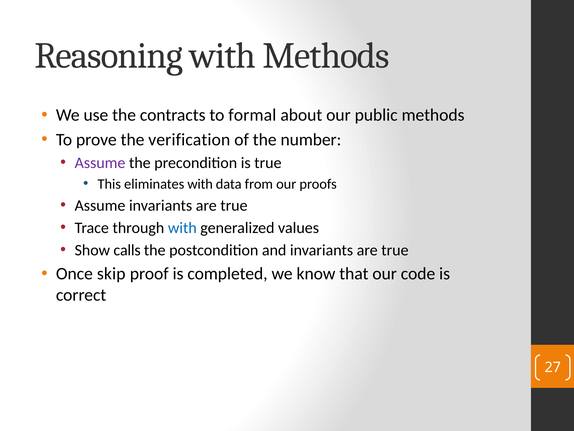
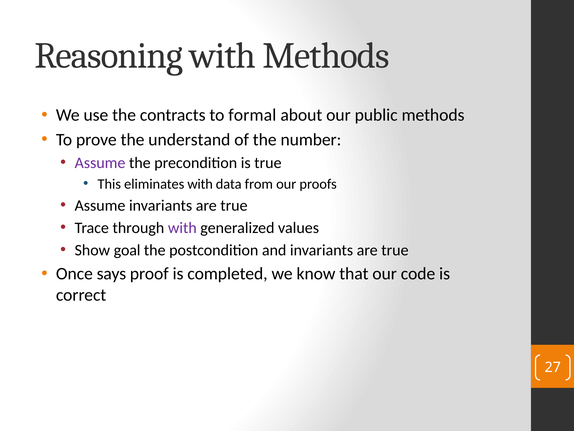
verification: verification -> understand (189, 140)
with colour: blue -> purple (182, 228)
calls: calls -> goal (127, 250)
skip: skip -> says (111, 274)
